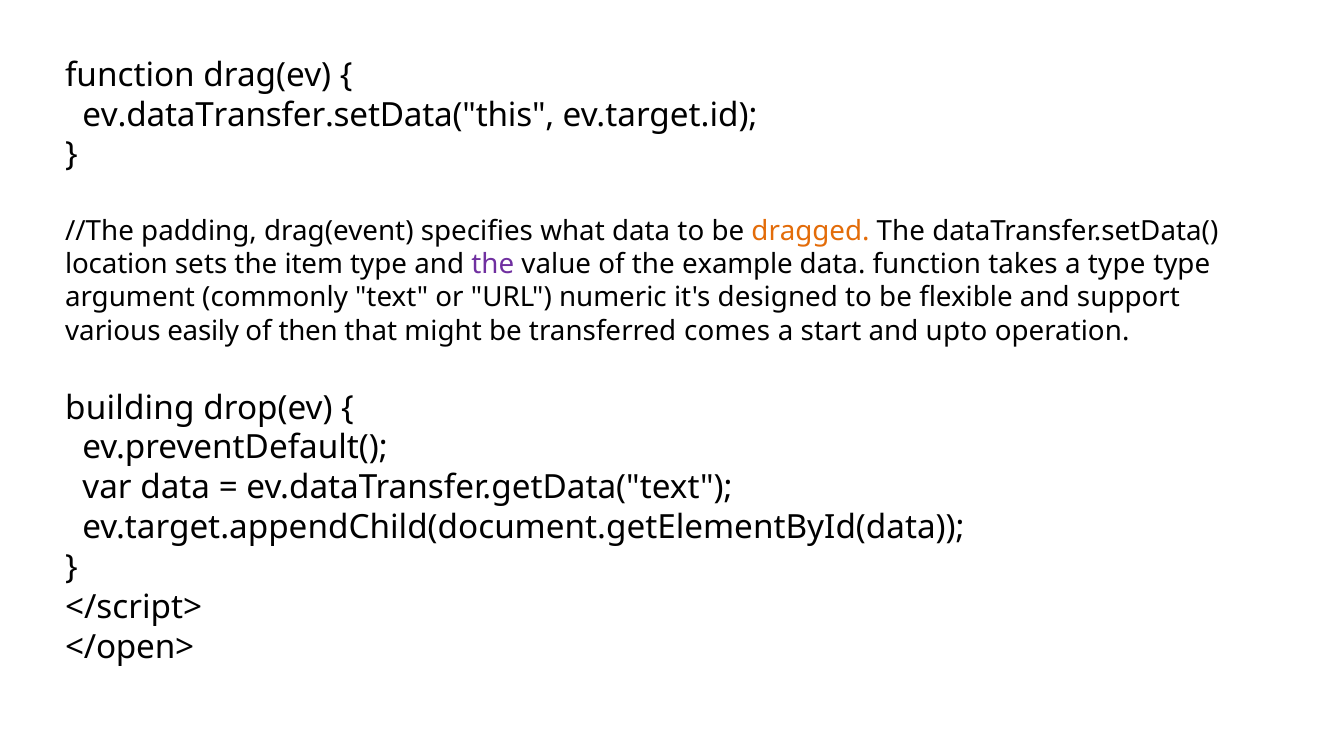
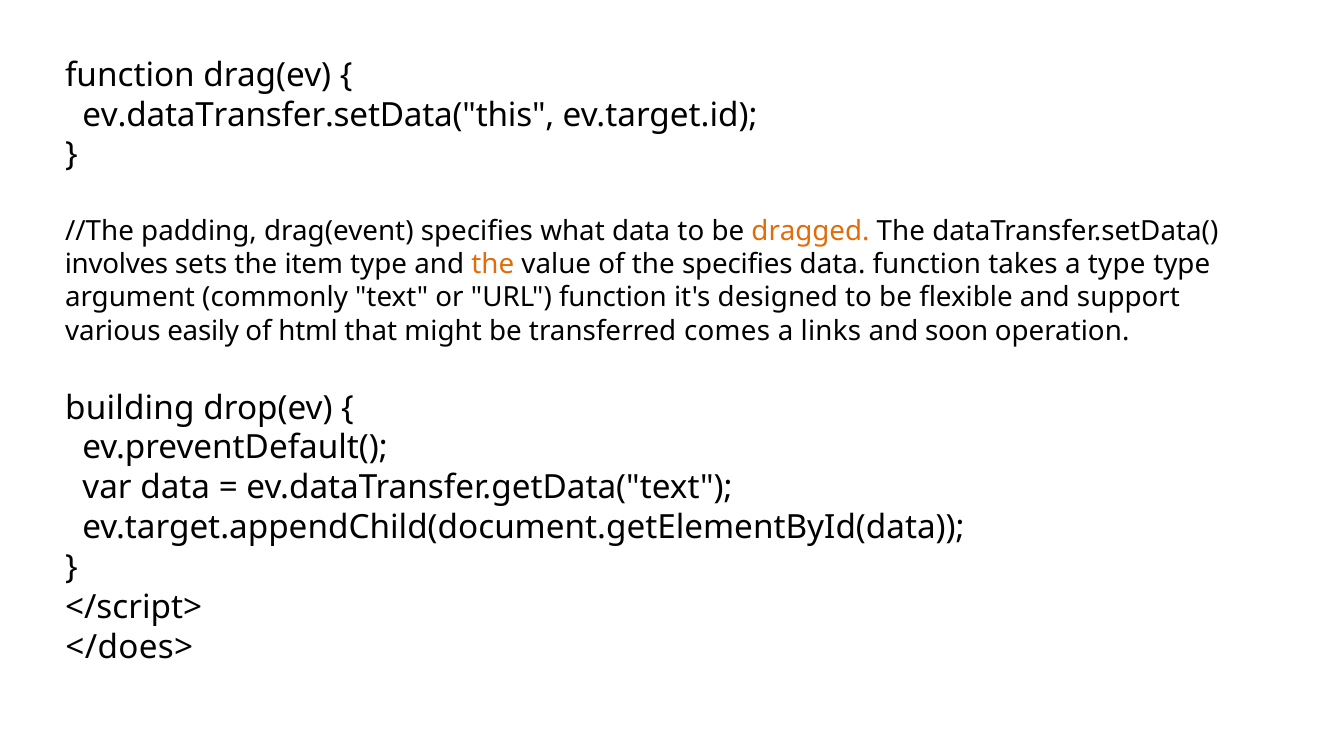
location: location -> involves (117, 264)
the colour: purple -> orange (493, 264)
the example: example -> specifies (737, 264)
URL numeric: numeric -> function (613, 298)
then: then -> html (308, 331)
start: start -> links (831, 331)
upto: upto -> soon (957, 331)
</open>: </open> -> </does> (129, 647)
